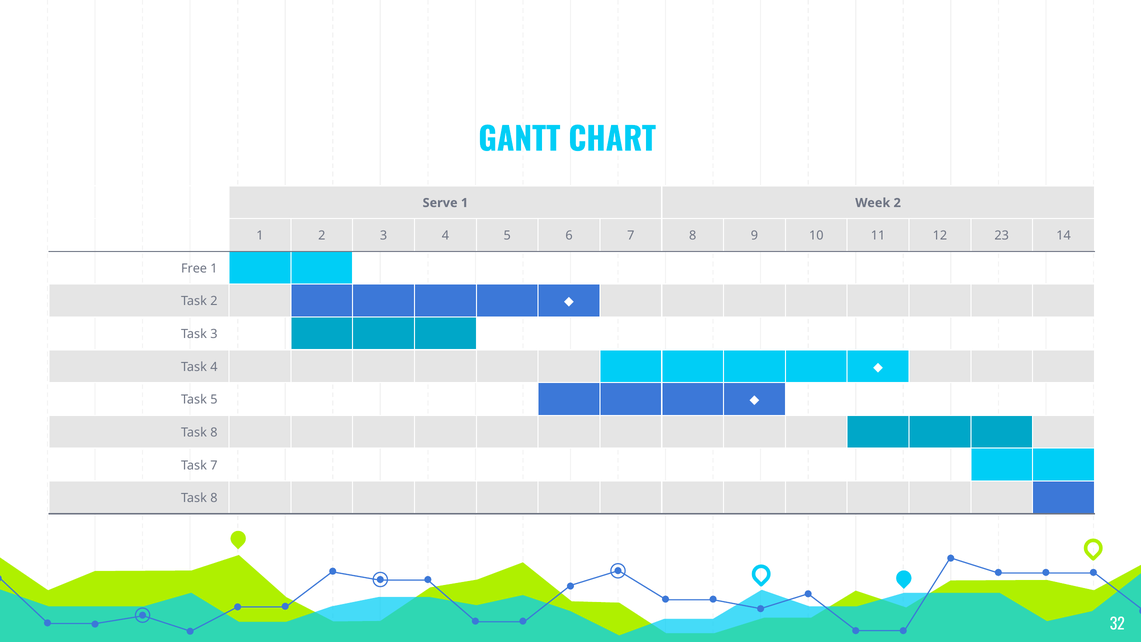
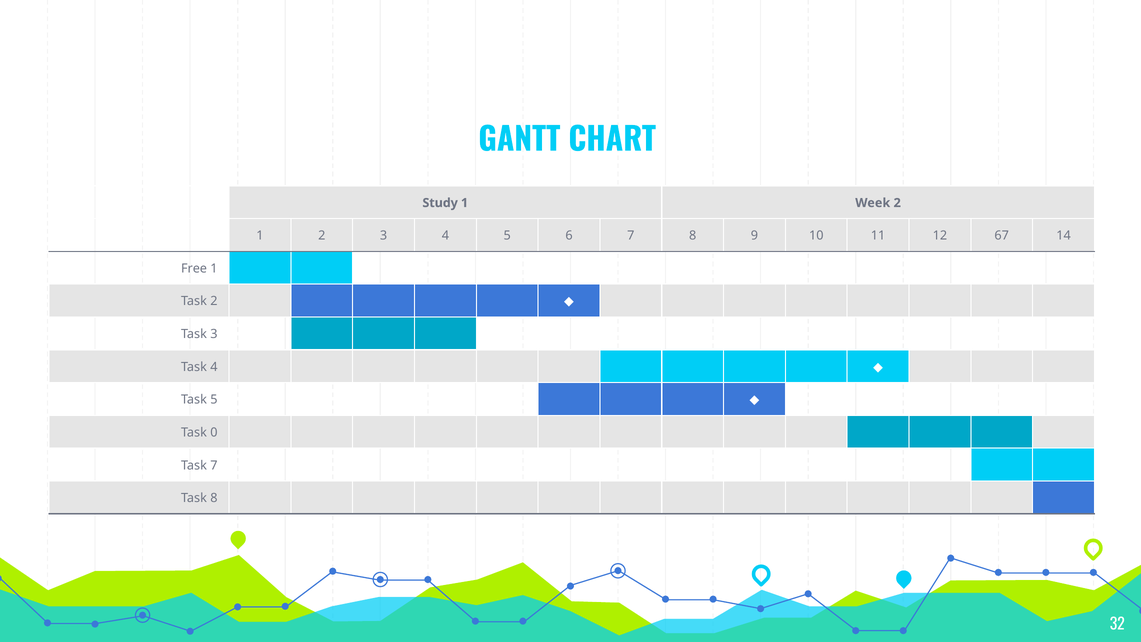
Serve: Serve -> Study (440, 203)
23: 23 -> 67 (1002, 236)
8: 8 -> 0 (214, 432)
